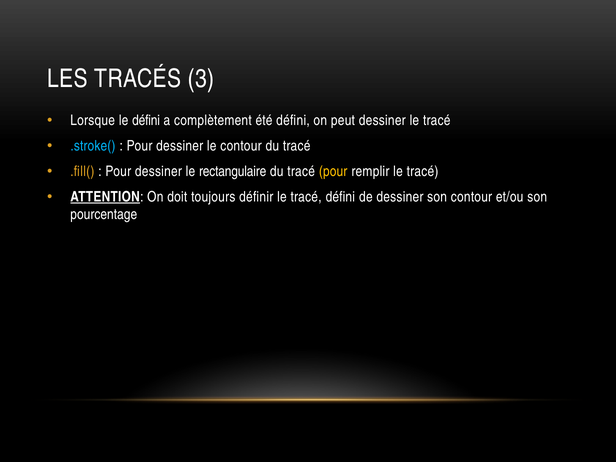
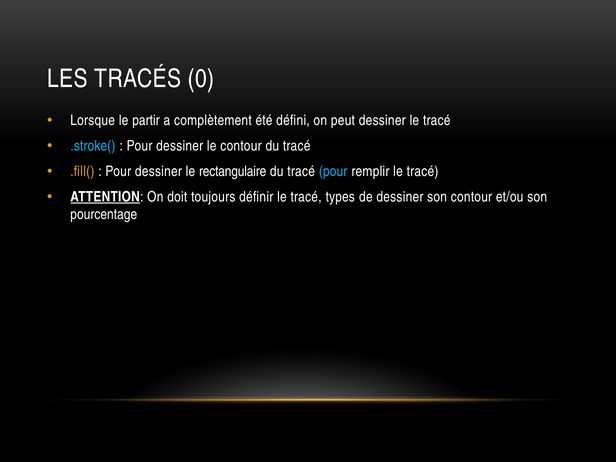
3: 3 -> 0 (201, 79)
le défini: défini -> partir (146, 121)
pour colour: yellow -> light blue (333, 172)
tracé défini: défini -> types (340, 197)
